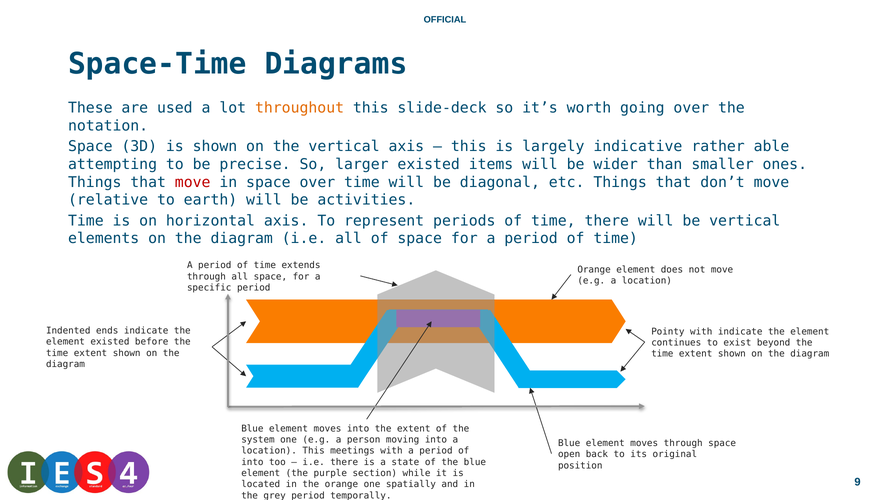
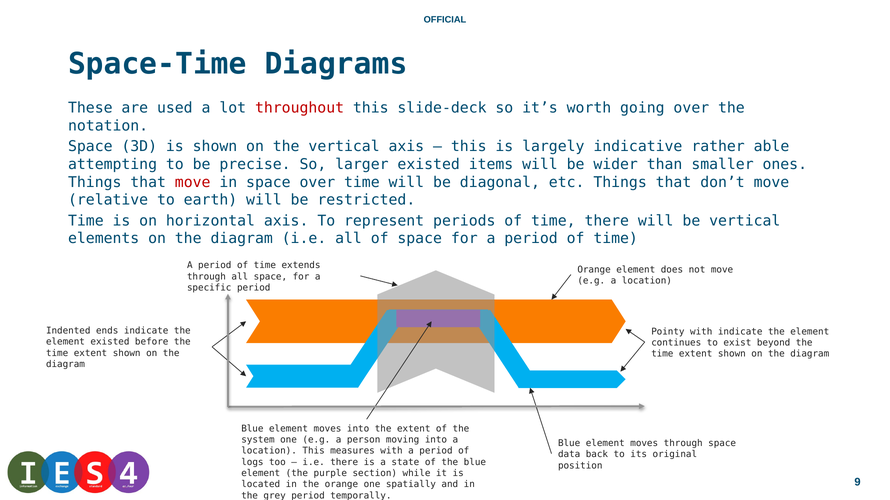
throughout colour: orange -> red (300, 108)
activities: activities -> restricted (366, 200)
meetings: meetings -> measures (353, 451)
open: open -> data (569, 455)
into: into -> logs (252, 463)
